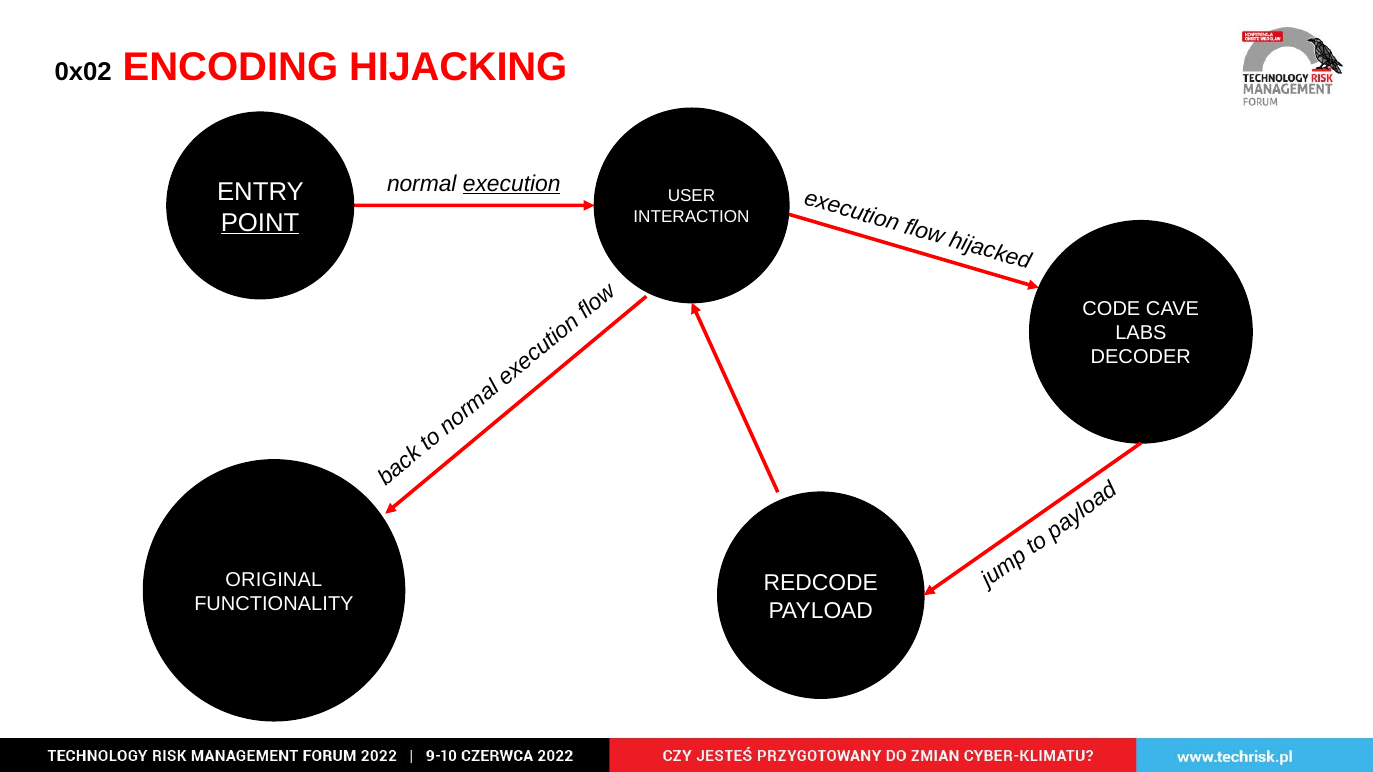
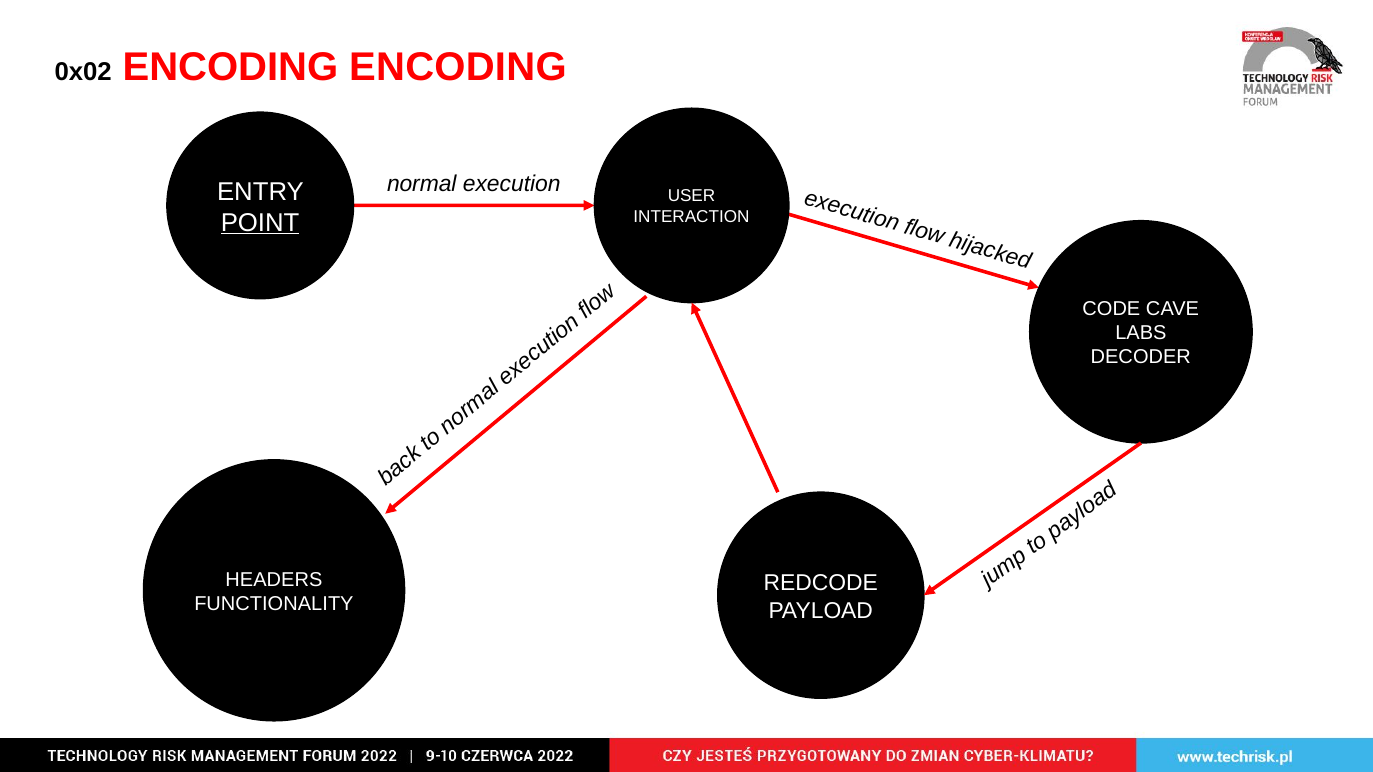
ENCODING HIJACKING: HIJACKING -> ENCODING (458, 68)
execution underline: present -> none (512, 184)
ORIGINAL: ORIGINAL -> HEADERS (274, 580)
